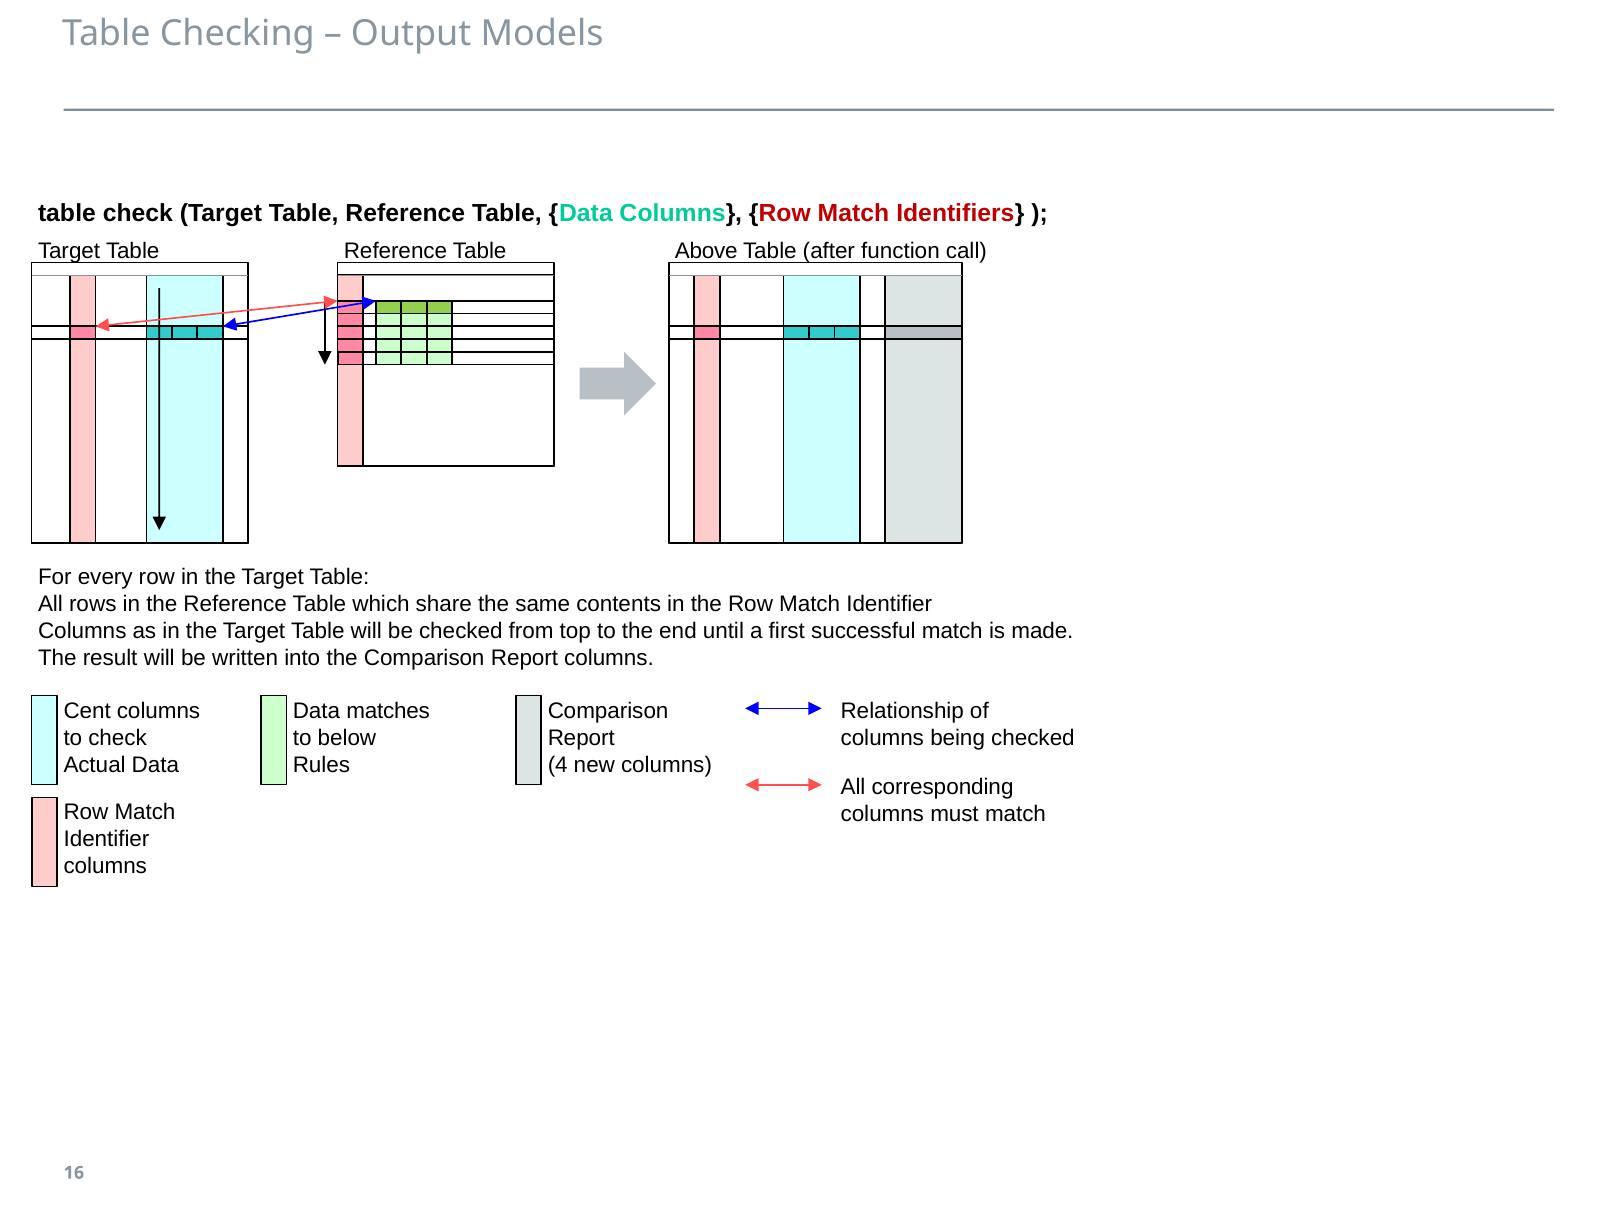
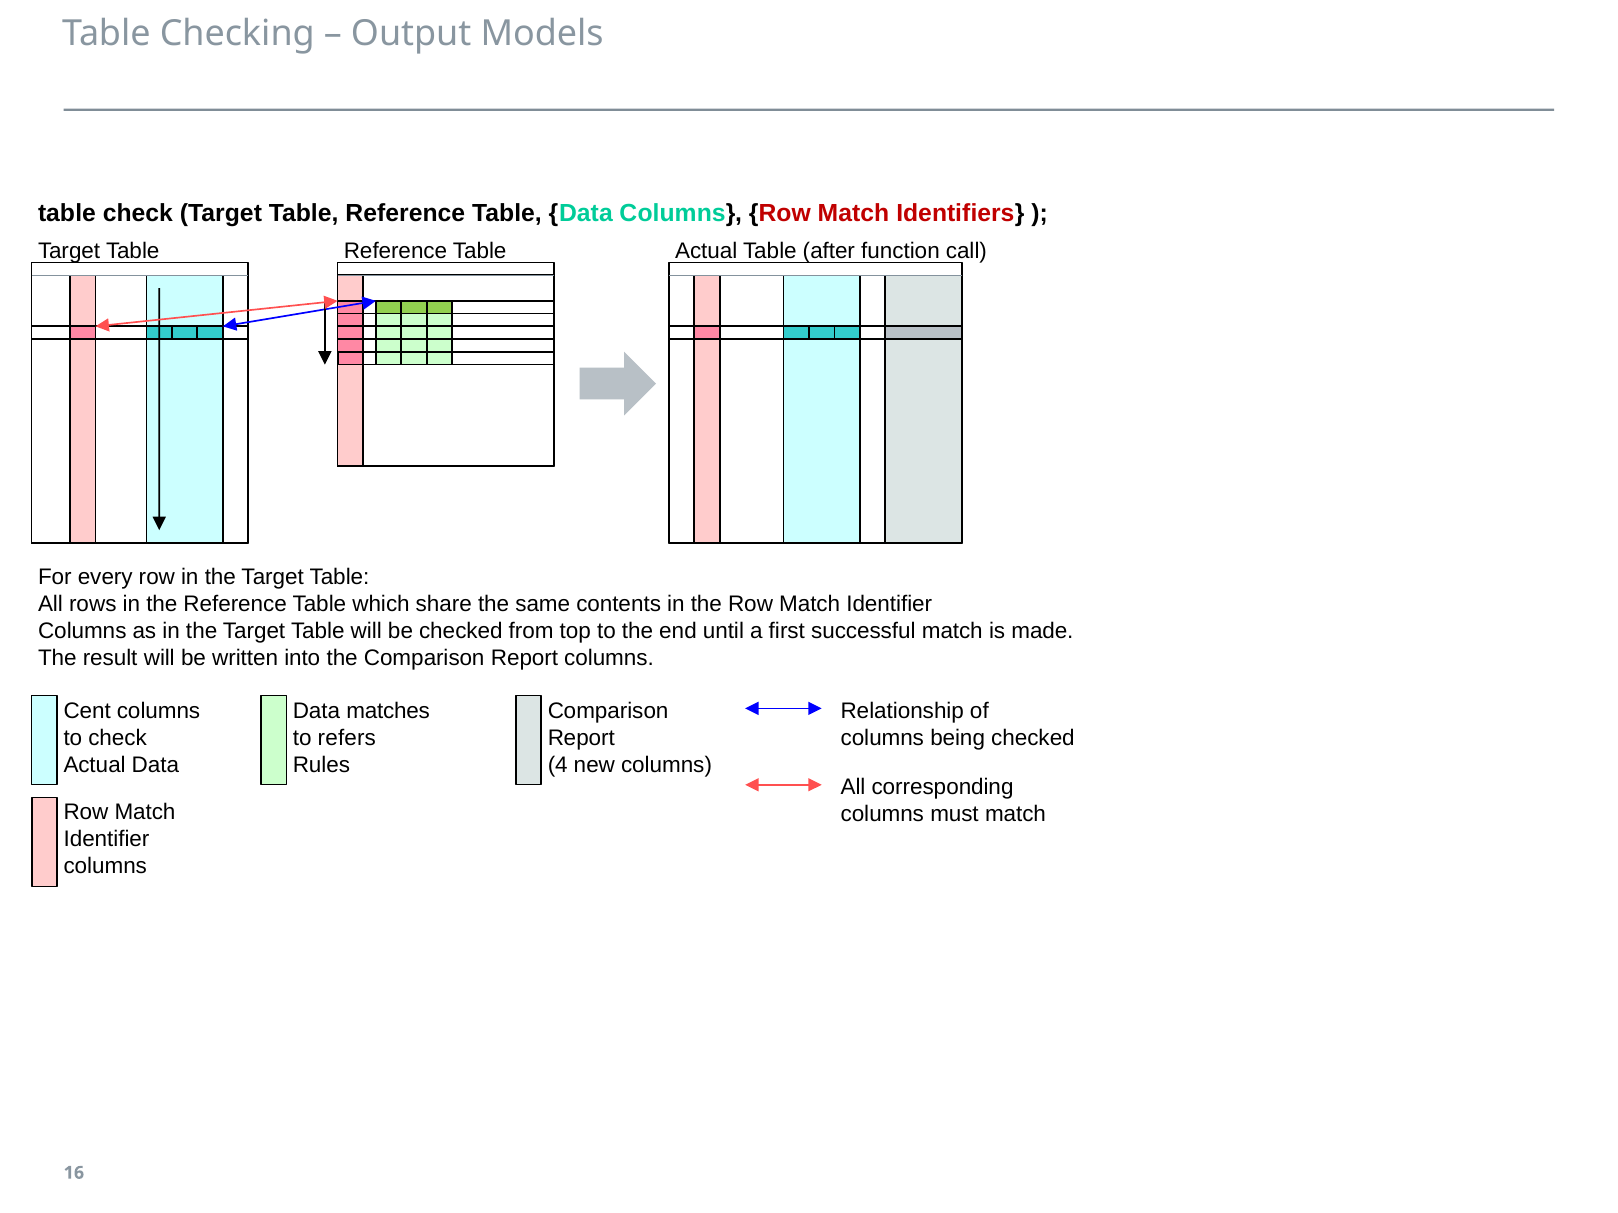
Above: Above -> Actual (706, 252)
below: below -> refers (347, 738)
